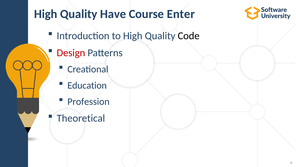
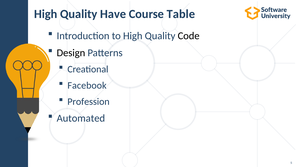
Enter: Enter -> Table (181, 14)
Design colour: red -> black (71, 53)
Education: Education -> Facebook (87, 85)
Theoretical: Theoretical -> Automated (81, 118)
